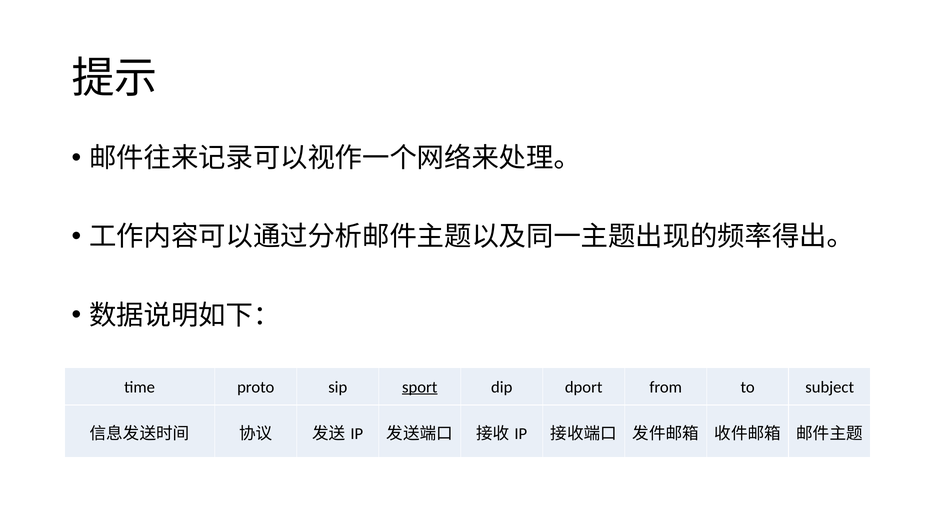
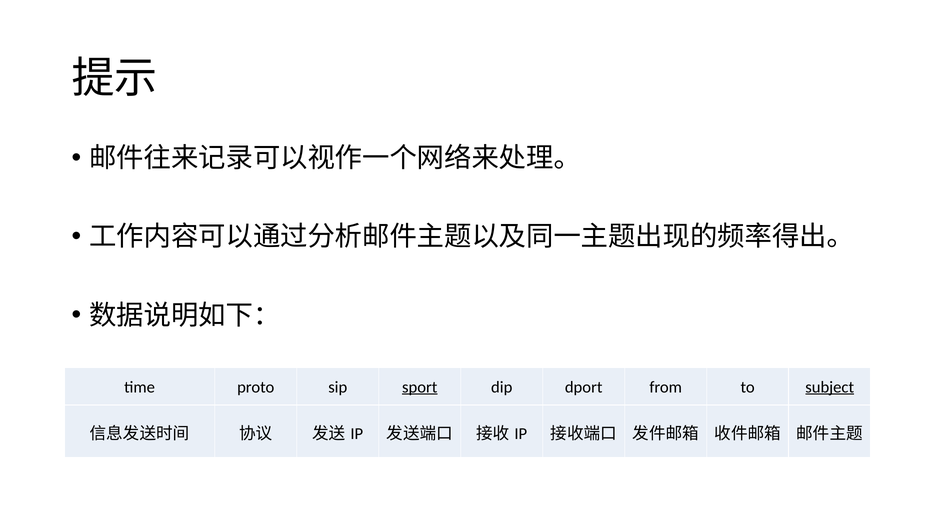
subject underline: none -> present (830, 388)
